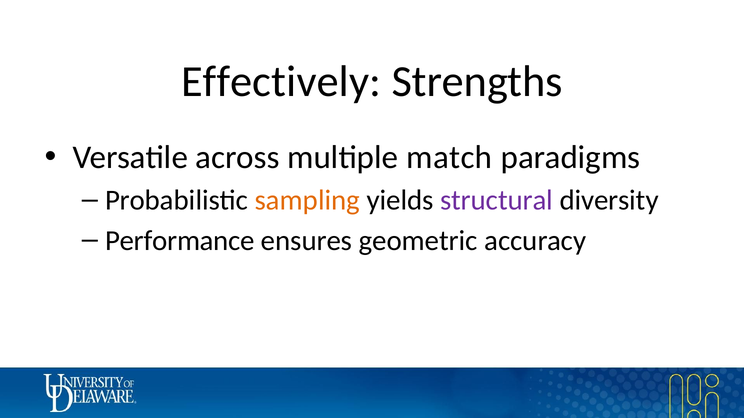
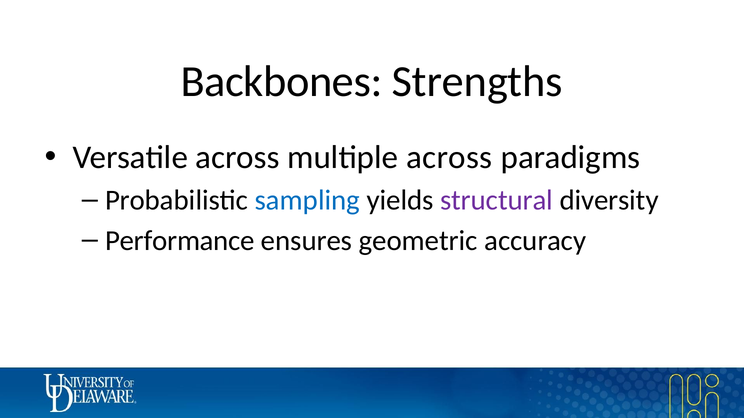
Effectively: Effectively -> Backbones (282, 81)
multiple match: match -> across (449, 158)
sampling colour: orange -> blue (307, 200)
